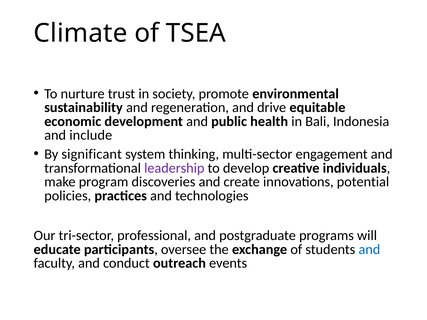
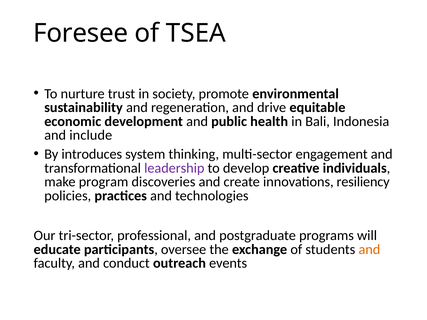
Climate: Climate -> Foresee (81, 33)
significant: significant -> introduces (92, 154)
potential: potential -> resiliency (363, 182)
and colour: blue -> orange (369, 250)
